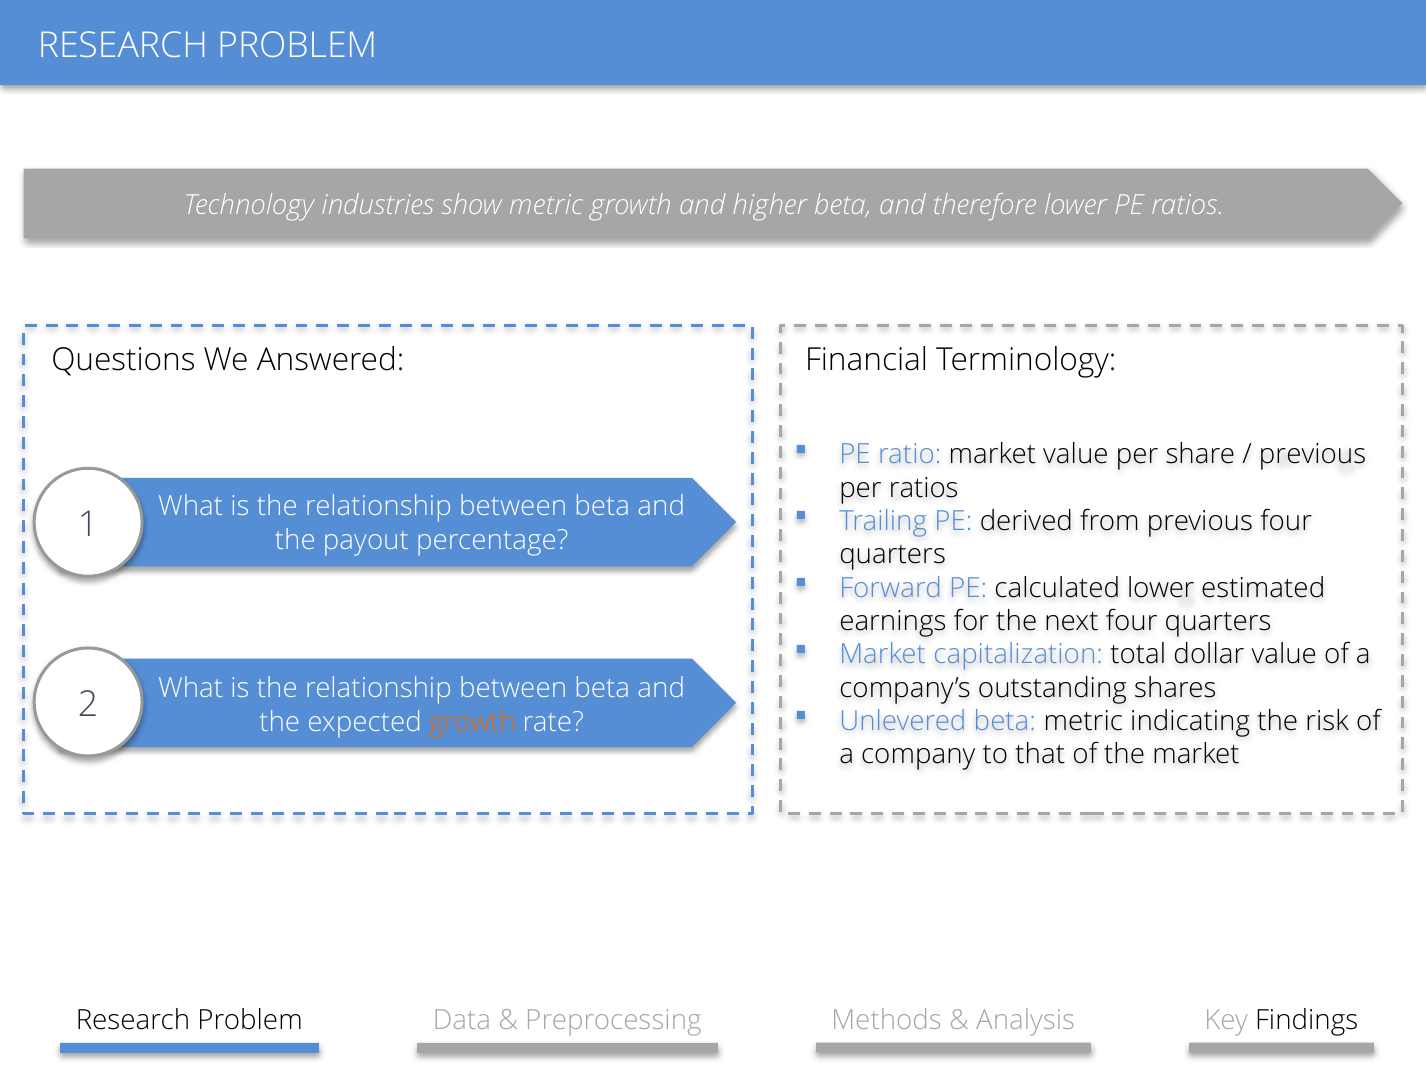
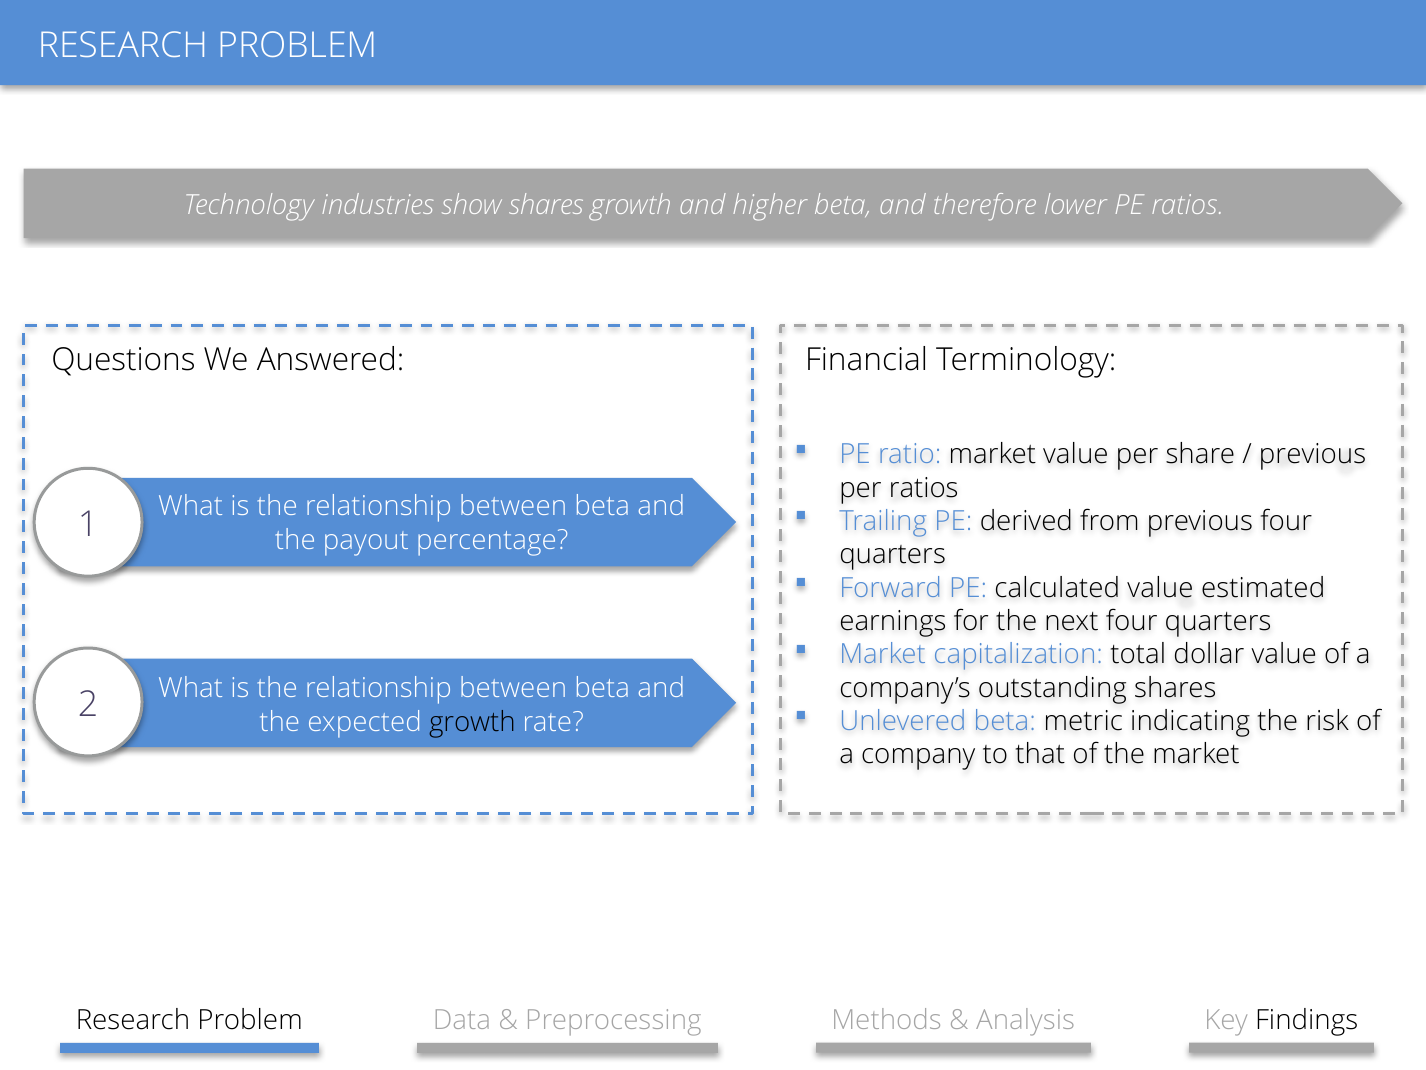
show metric: metric -> shares (546, 205)
calculated lower: lower -> value (1161, 588)
growth colour: orange -> black (472, 722)
